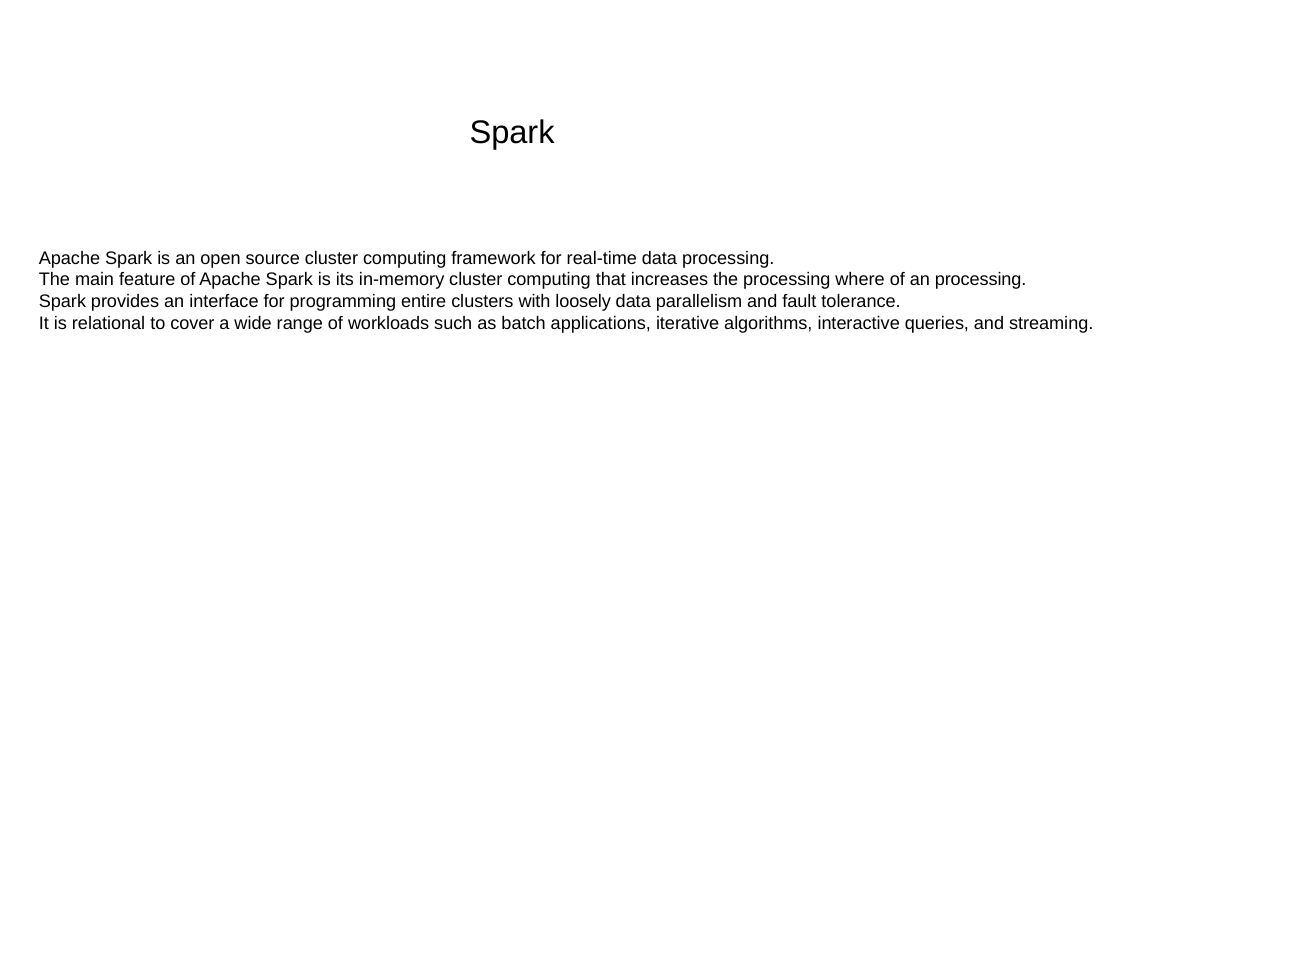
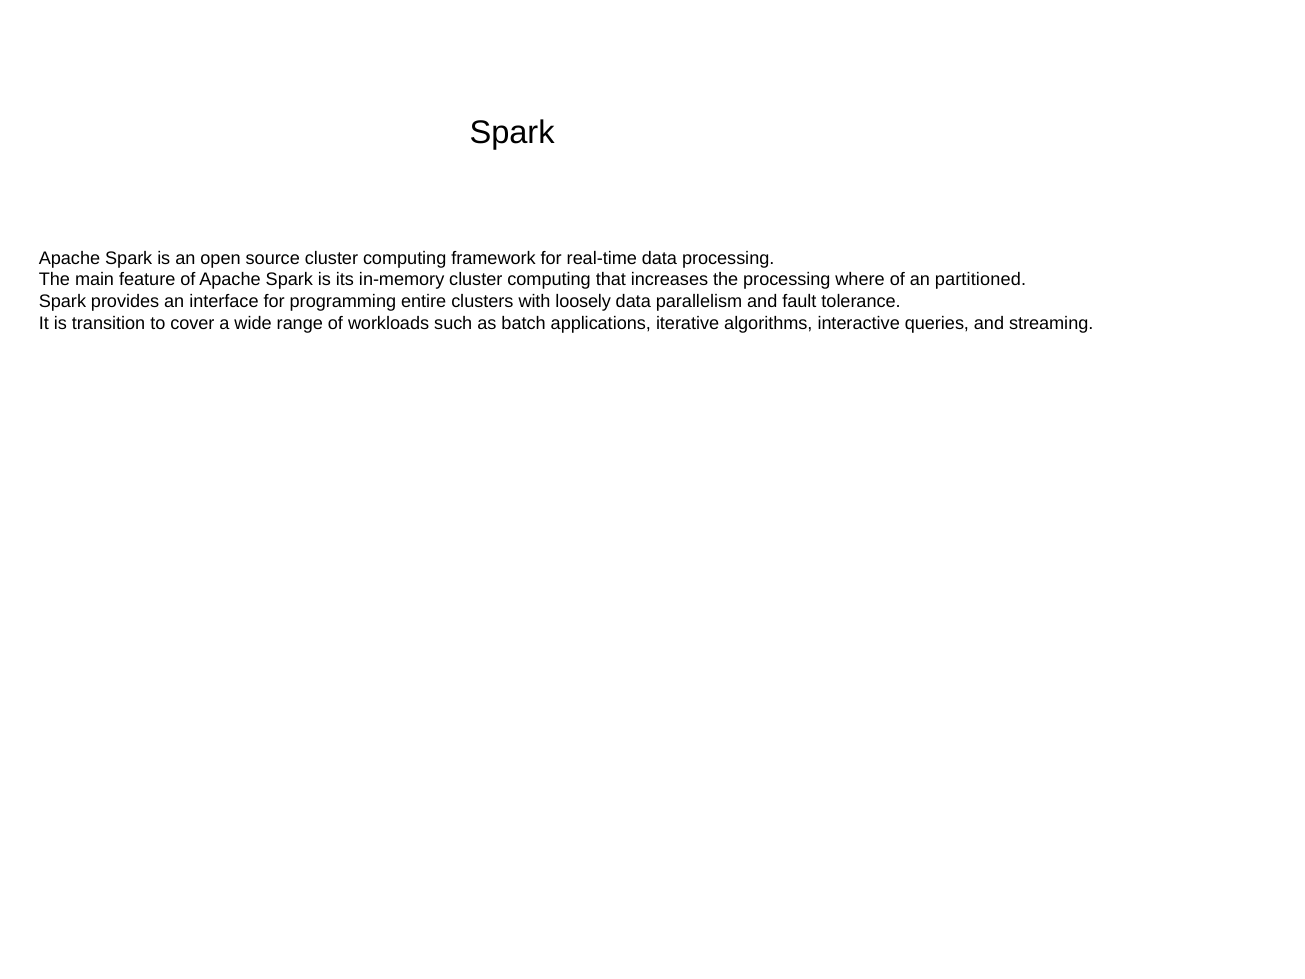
an processing: processing -> partitioned (980, 280)
relational: relational -> transition (109, 323)
